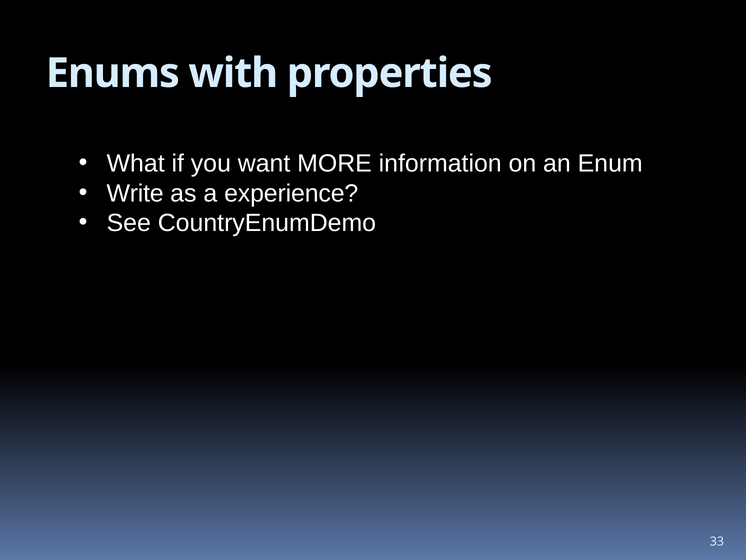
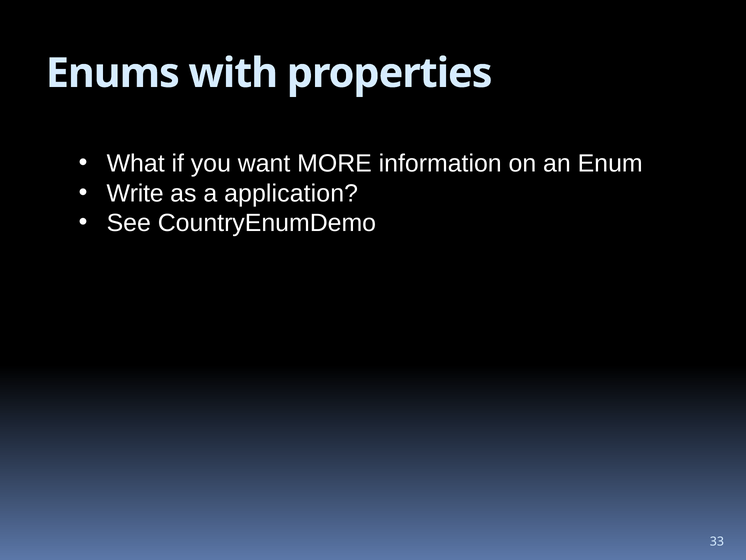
experience: experience -> application (291, 193)
